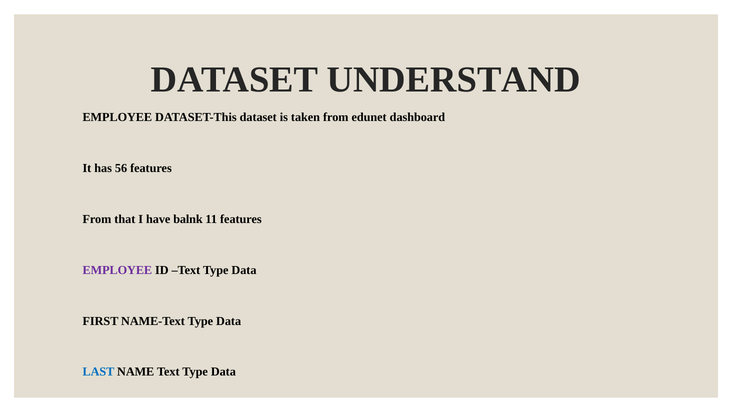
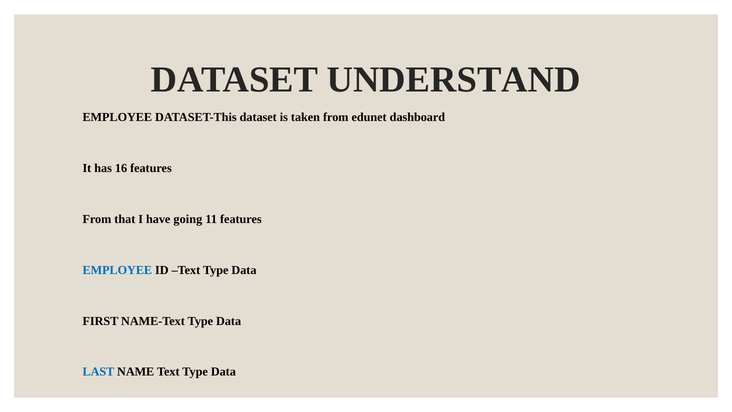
56: 56 -> 16 (121, 168)
balnk: balnk -> going (188, 219)
EMPLOYEE colour: purple -> blue (117, 270)
